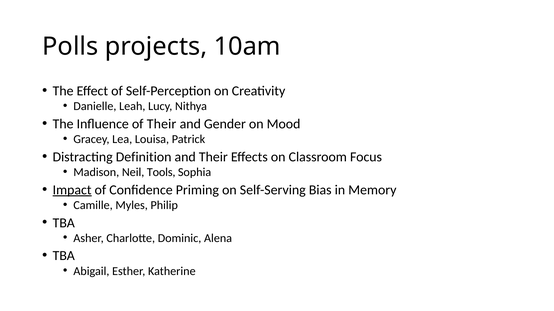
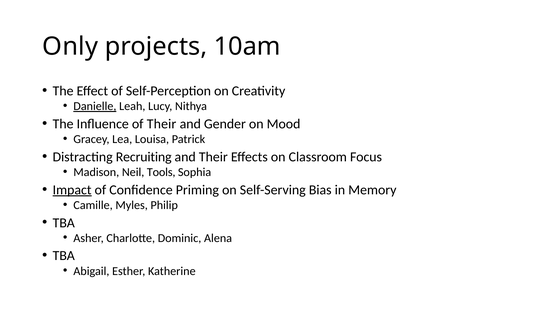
Polls: Polls -> Only (70, 47)
Danielle underline: none -> present (95, 106)
Definition: Definition -> Recruiting (144, 157)
